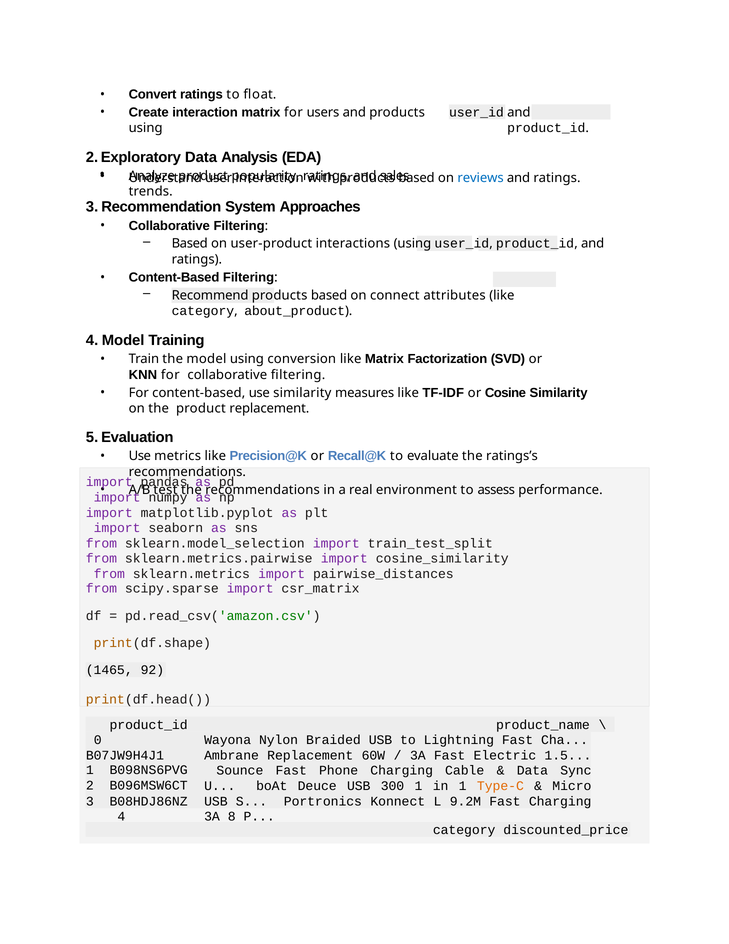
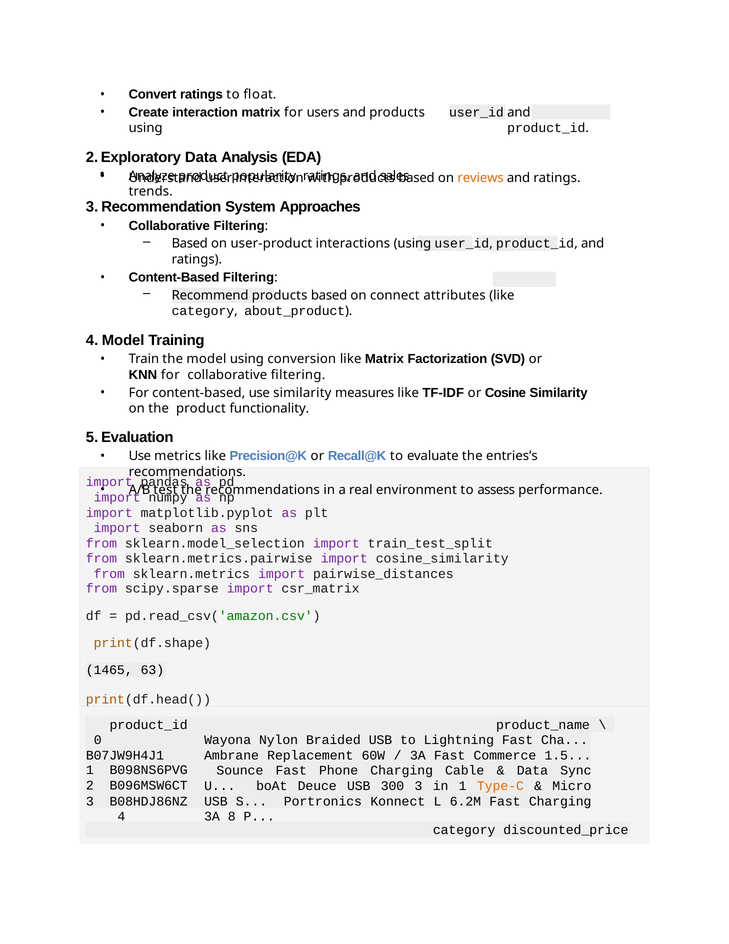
reviews colour: blue -> orange (481, 178)
product replacement: replacement -> functionality (269, 408)
ratings’s: ratings’s -> entries’s (512, 456)
92: 92 -> 63 (152, 670)
Electric: Electric -> Commerce (505, 755)
300 1: 1 -> 3 (419, 785)
9.2M: 9.2M -> 6.2M (465, 801)
